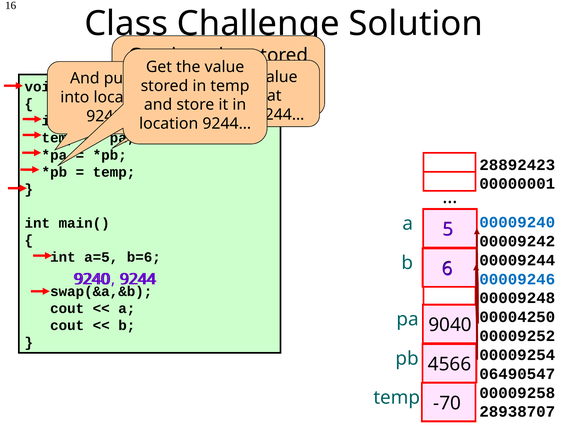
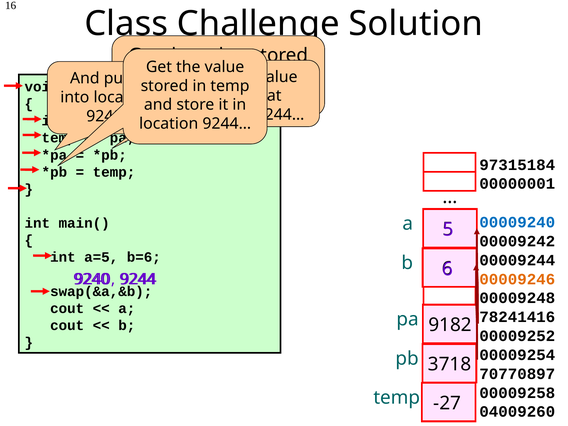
28892423: 28892423 -> 97315184 (517, 165)
00009246 colour: blue -> orange (517, 279)
00004250: 00004250 -> 78241416 (517, 317)
9040: 9040 -> 9182 (450, 325)
4566: 4566 -> 3718 (450, 364)
06490547: 06490547 -> 70770897 (517, 374)
-70: -70 -> -27 (447, 403)
28938707: 28938707 -> 04009260 (517, 412)
